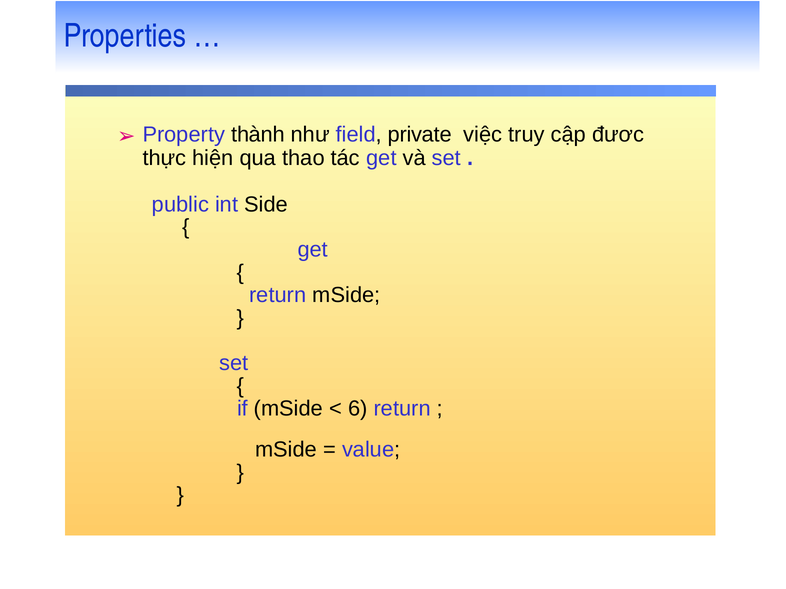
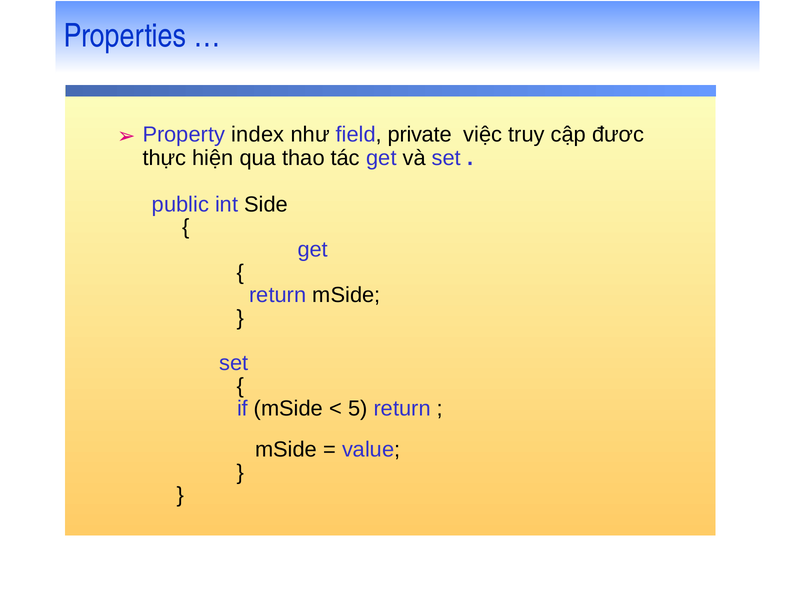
thành: thành -> index (258, 135)
6: 6 -> 5 (358, 409)
